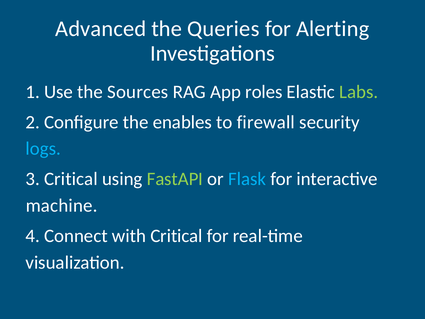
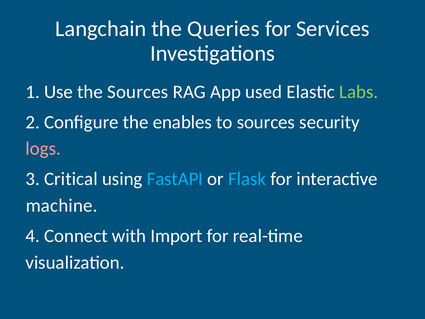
Advanced: Advanced -> Langchain (101, 29)
Alerting: Alerting -> Services (333, 29)
roles: roles -> used (264, 92)
to firewall: firewall -> sources (266, 122)
logs colour: light blue -> pink (43, 149)
FastAPI colour: light green -> light blue (175, 179)
with Critical: Critical -> Import (176, 236)
